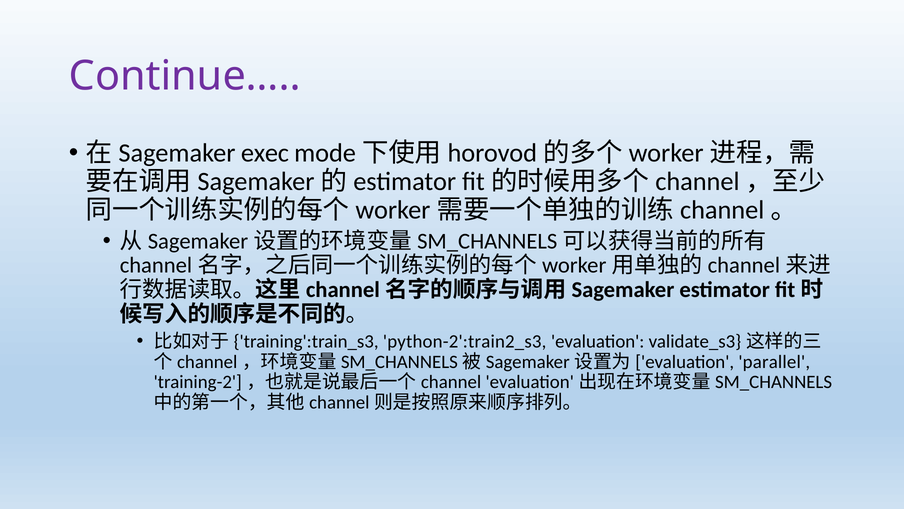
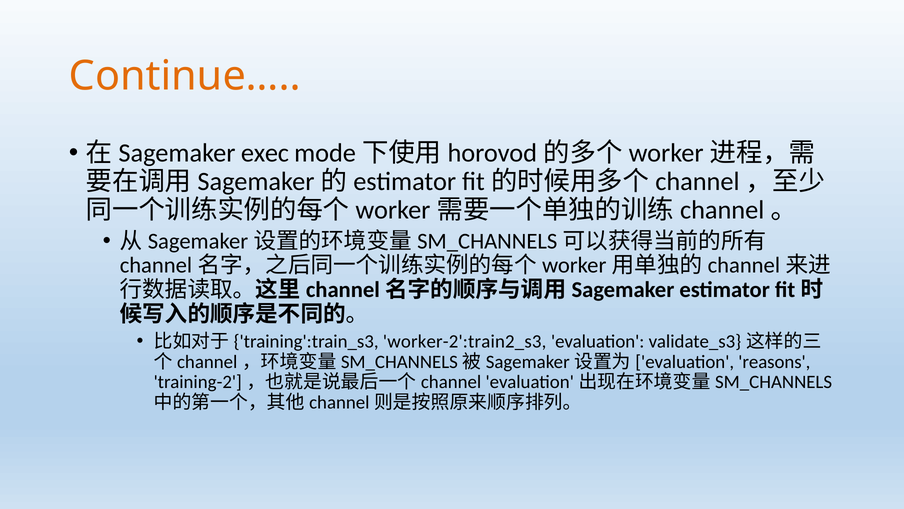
Continue… colour: purple -> orange (185, 76)
python-2':train2_s3: python-2':train2_s3 -> worker-2':train2_s3 (465, 341)
parallel: parallel -> reasons (774, 361)
